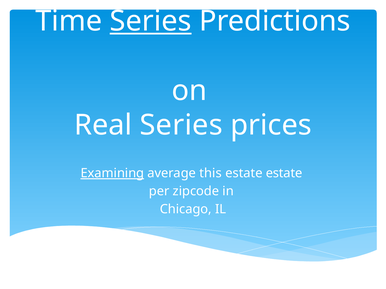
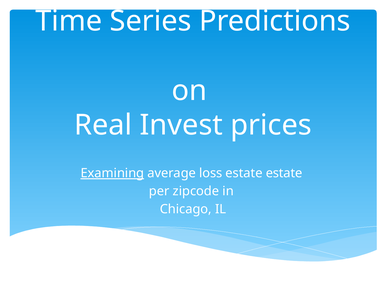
Series underline: present -> none (151, 21)
Real Series: Series -> Invest (181, 125)
this: this -> loss (211, 174)
